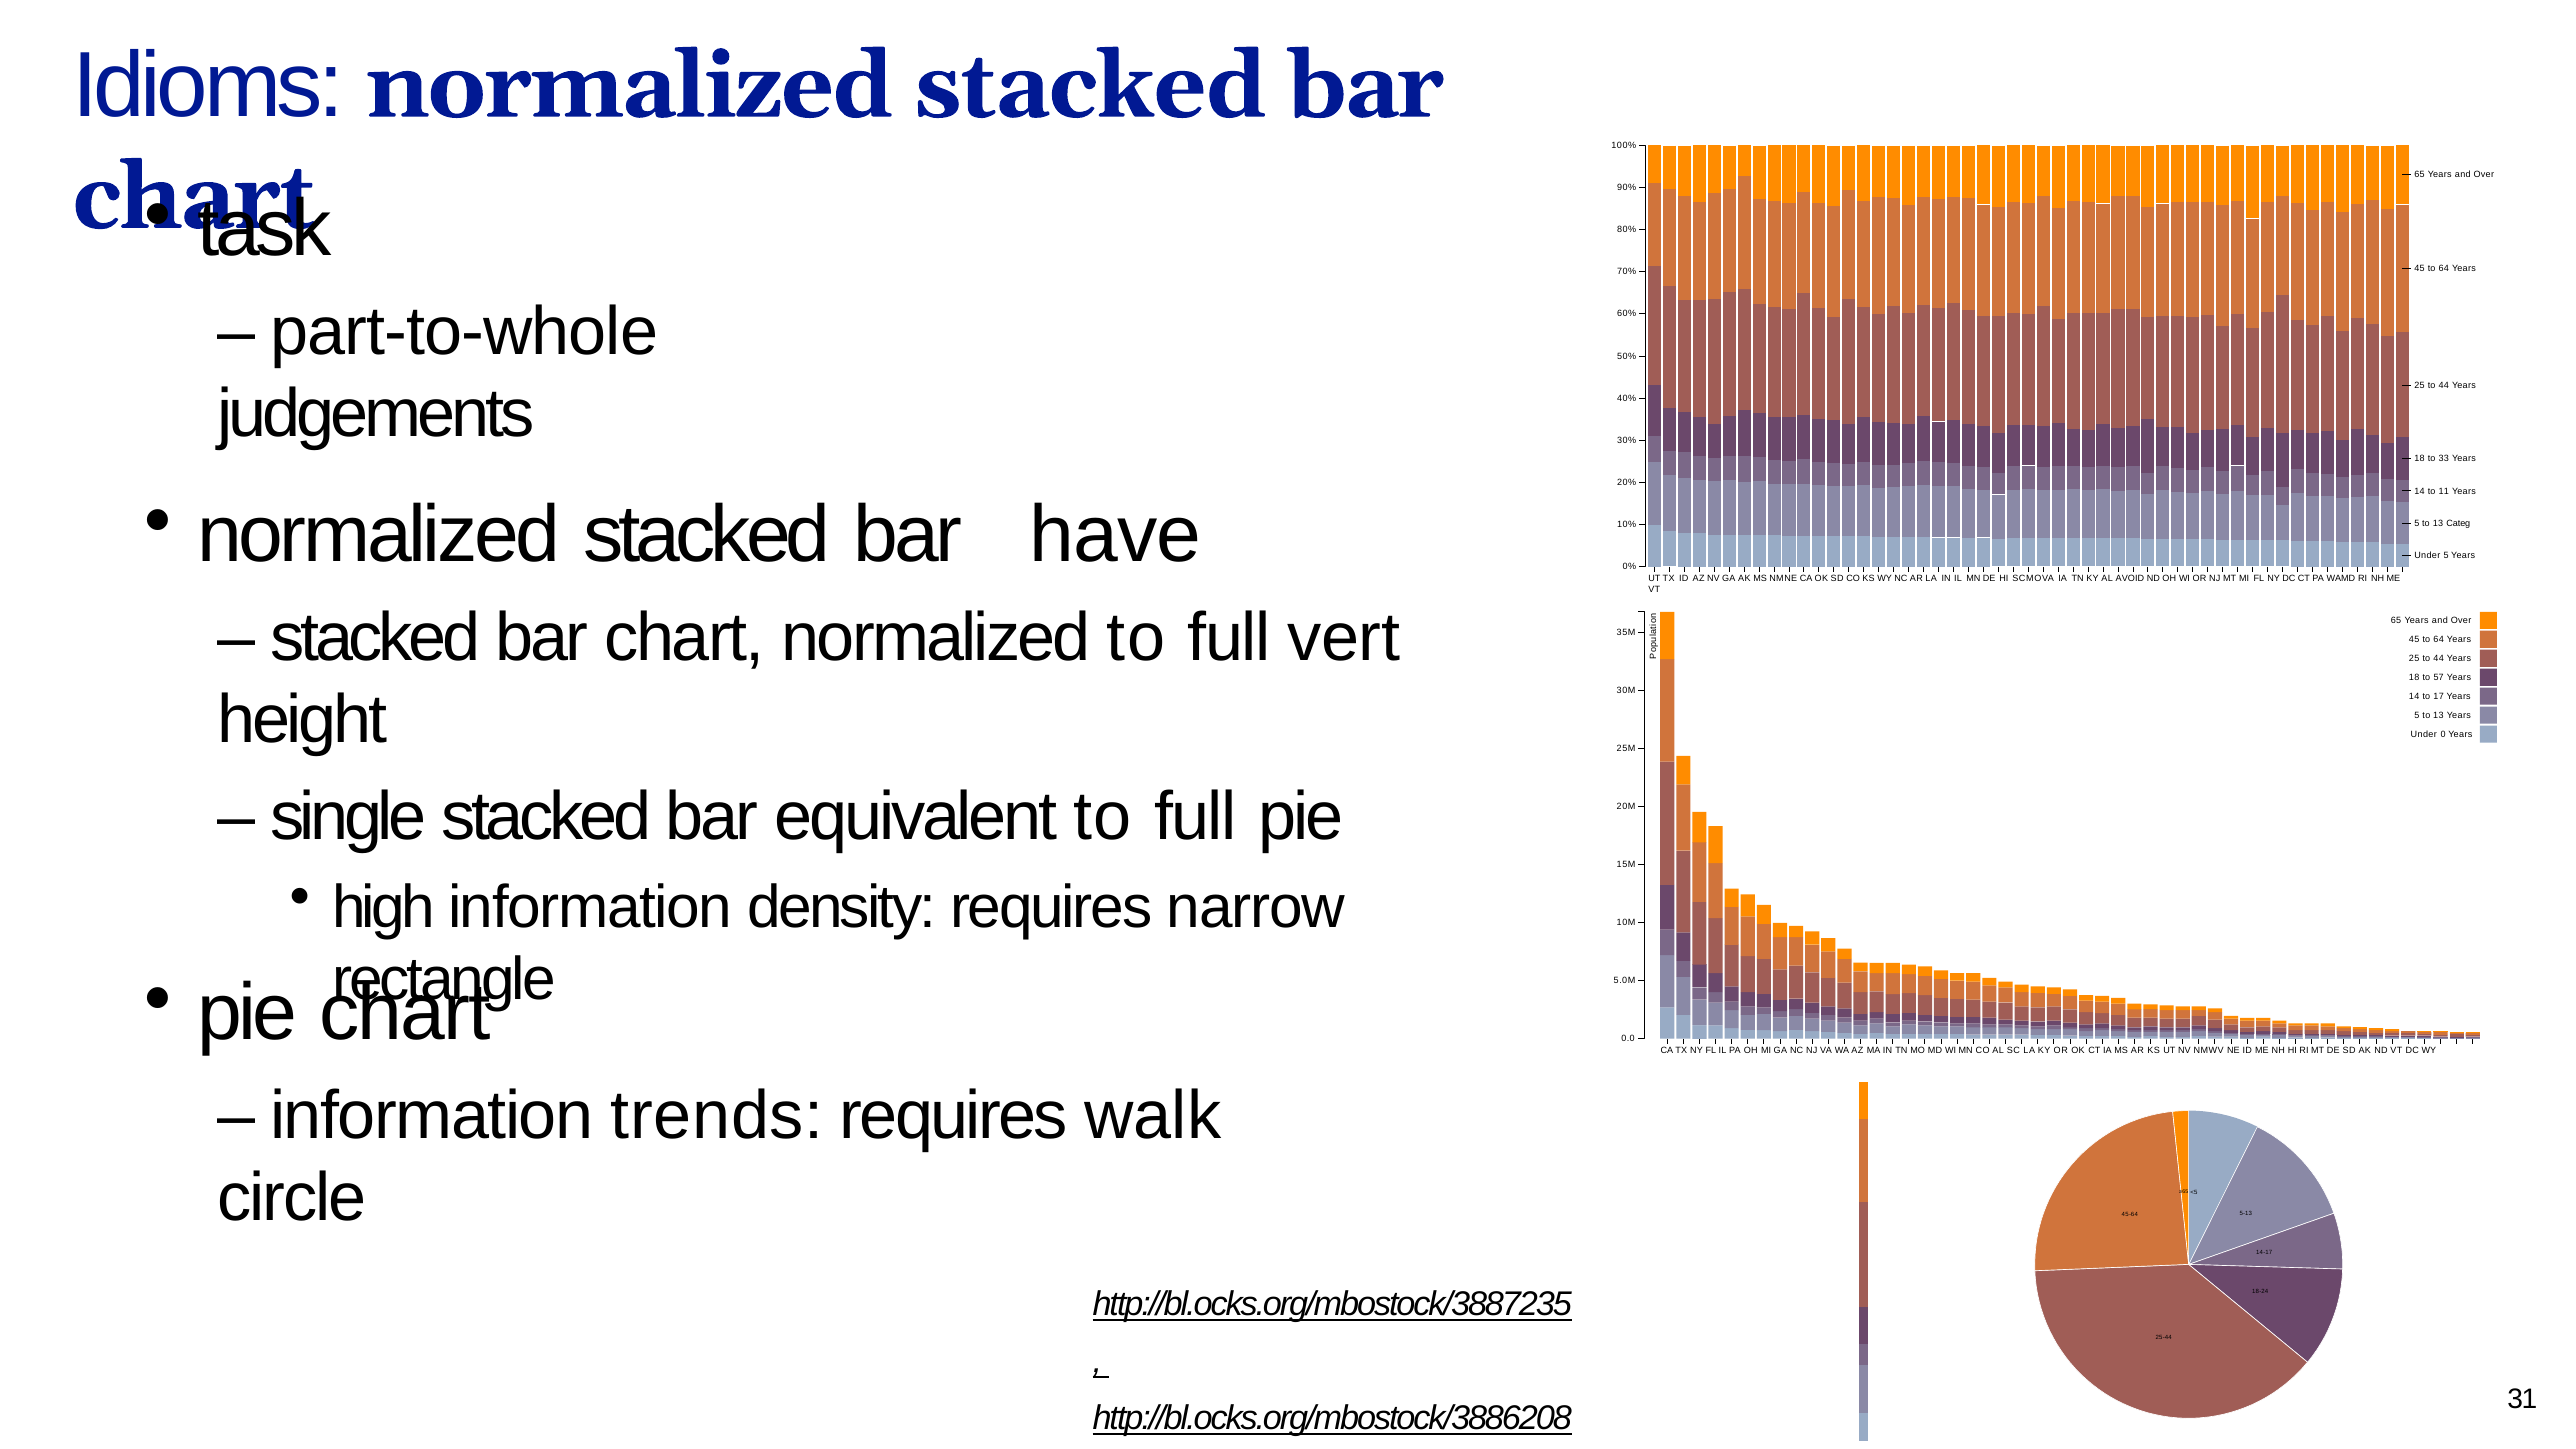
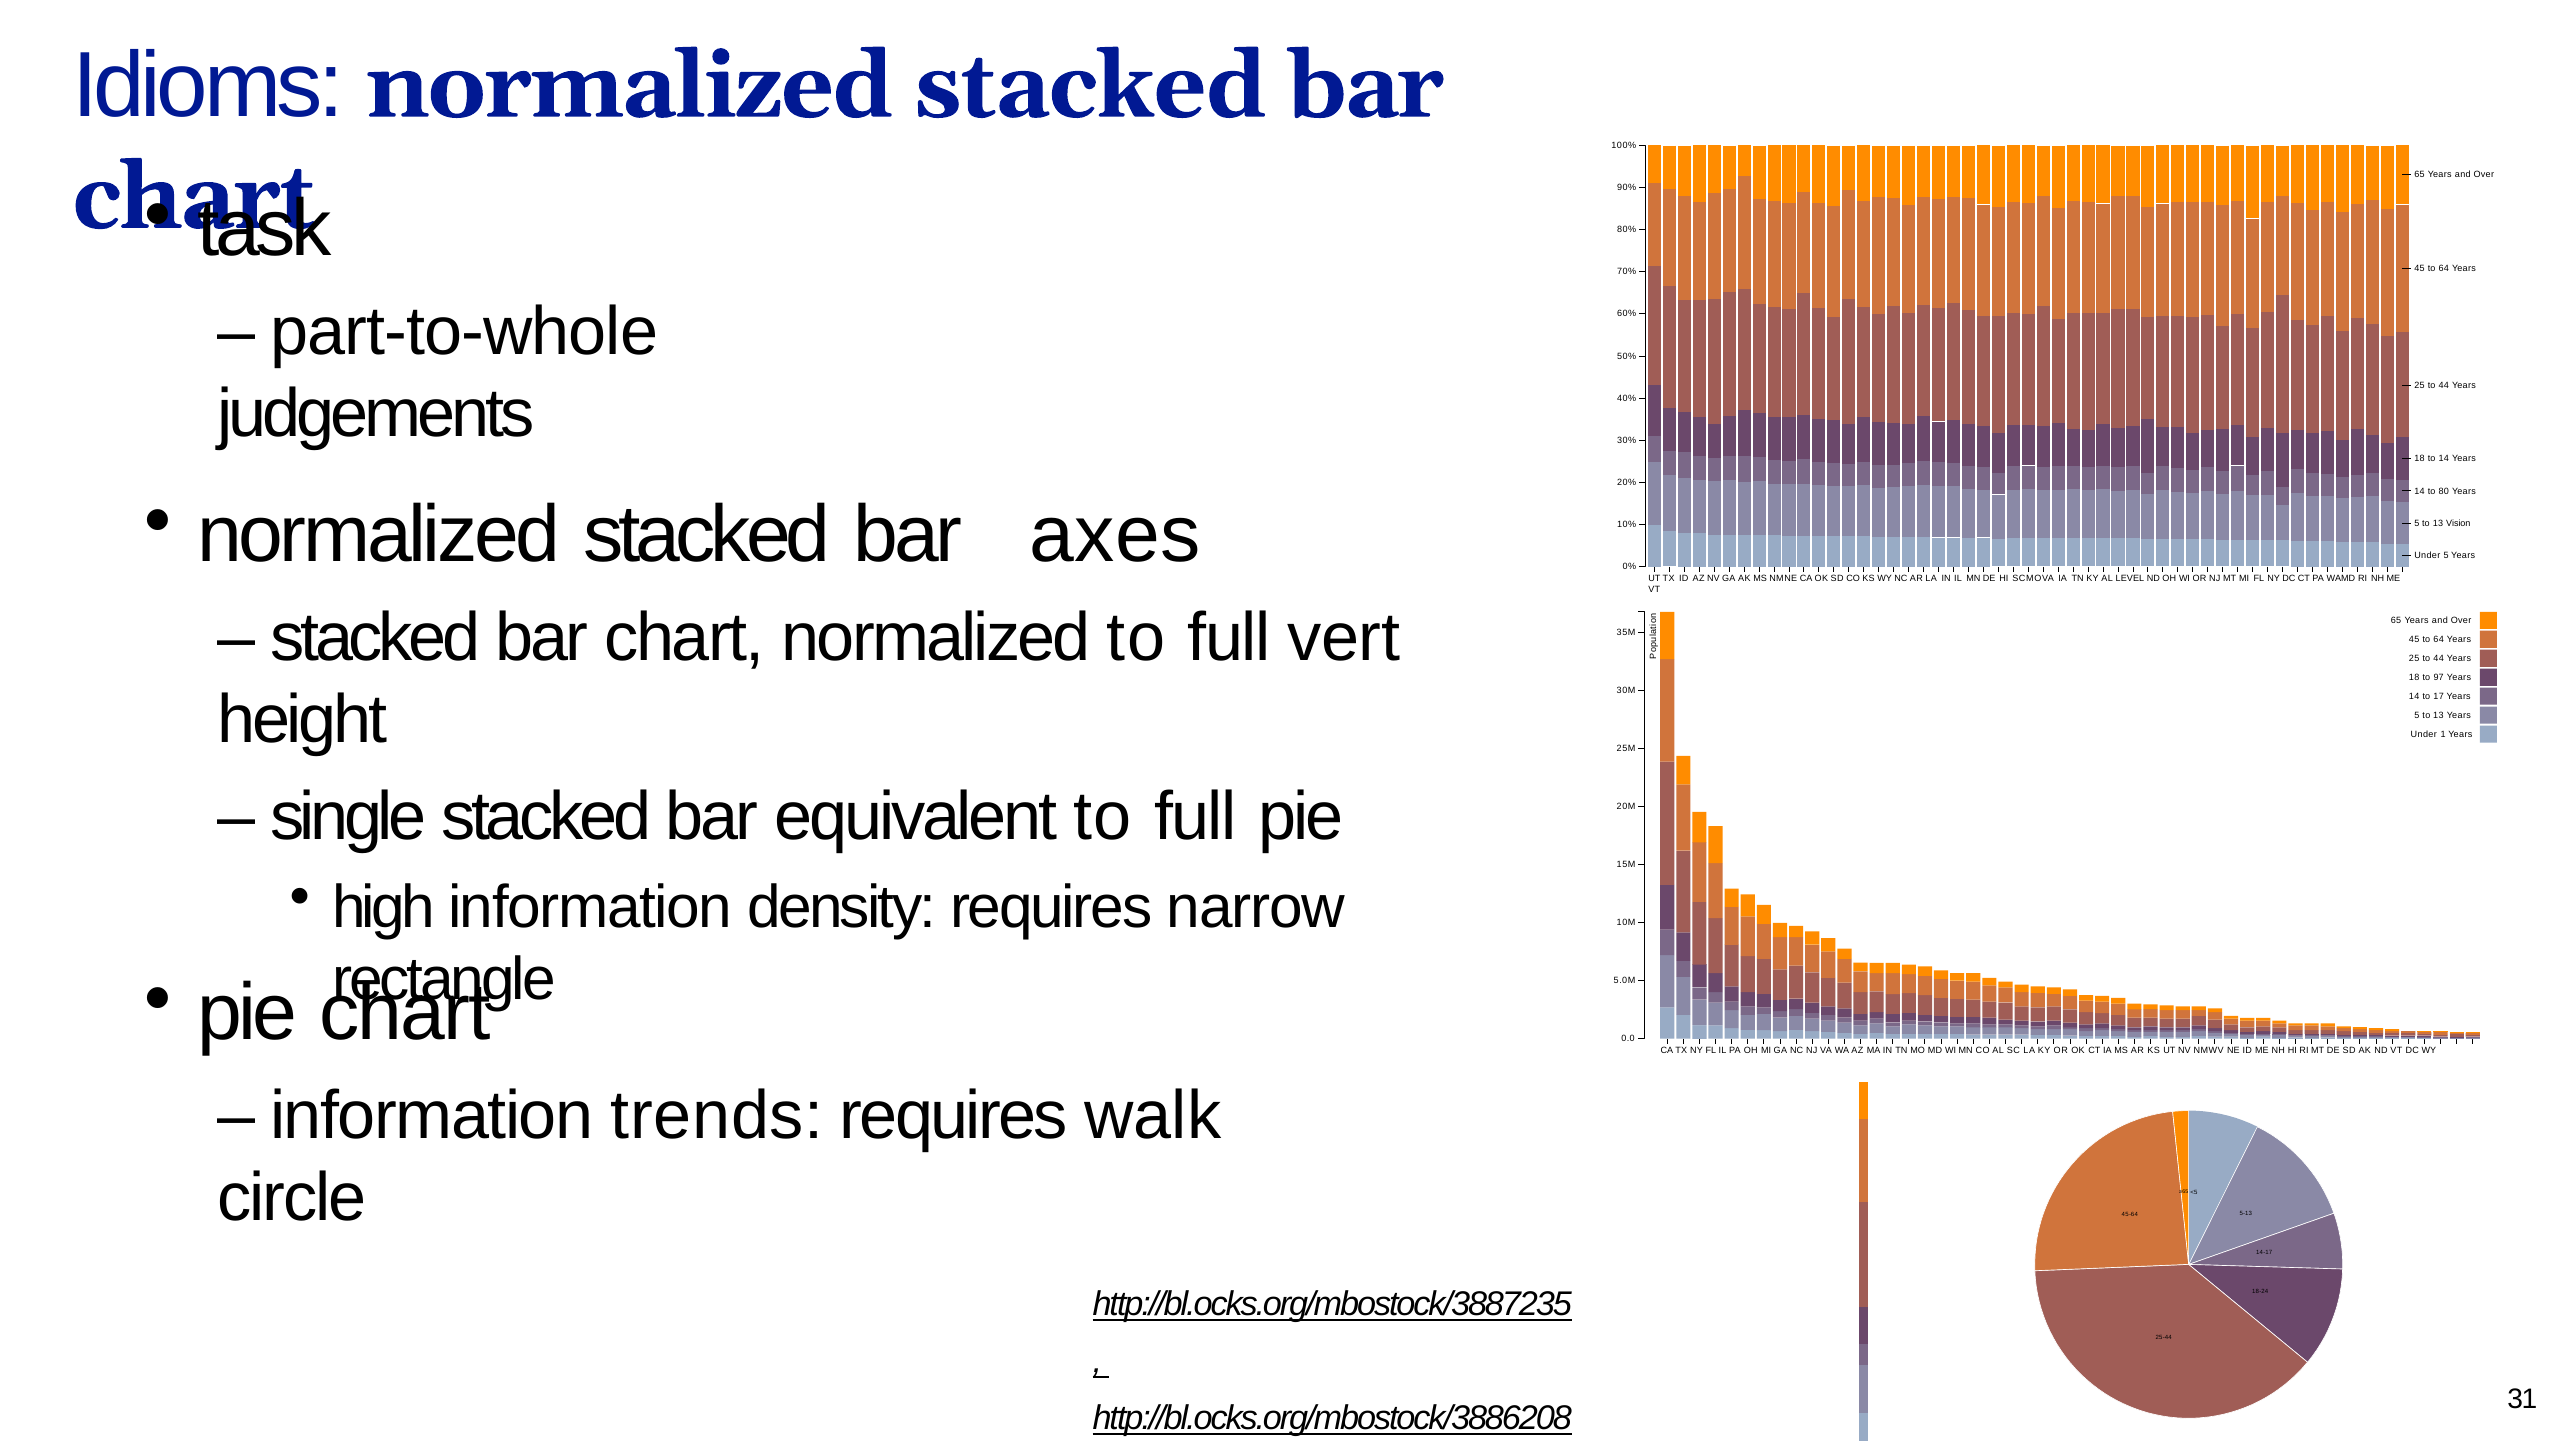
to 33: 33 -> 14 (2444, 458)
11: 11 -> 80 (2444, 491)
have: have -> axes (1115, 535)
Categ: Categ -> Vision (2458, 524)
AVOID: AVOID -> LEVEL (2130, 579)
57: 57 -> 97 (2439, 678)
0: 0 -> 1 (2443, 734)
